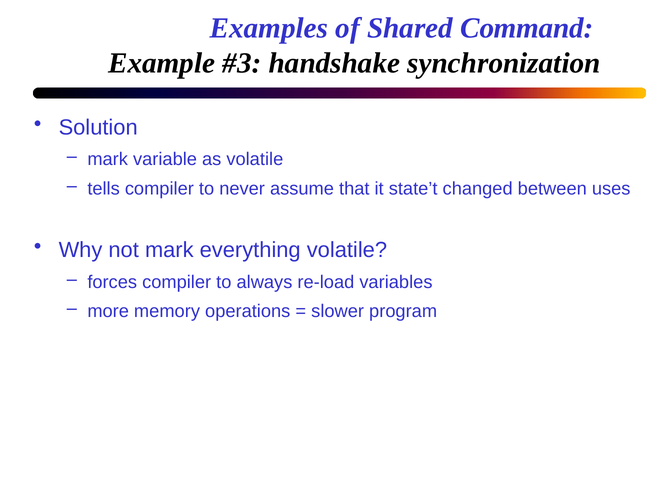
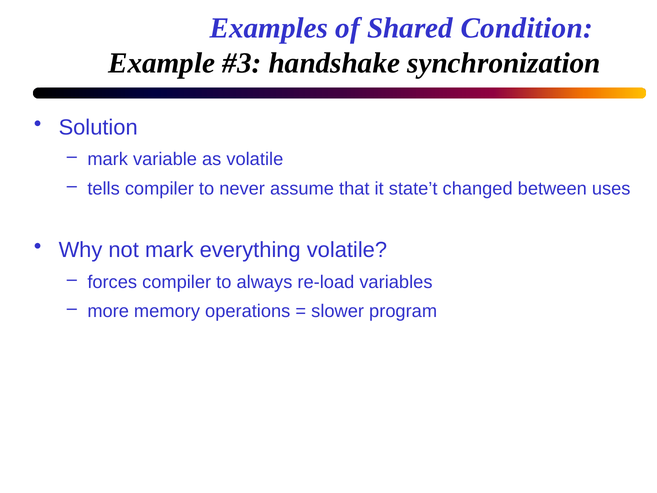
Command: Command -> Condition (527, 28)
